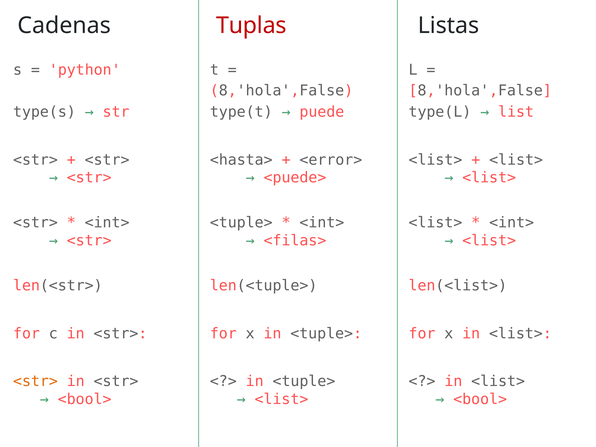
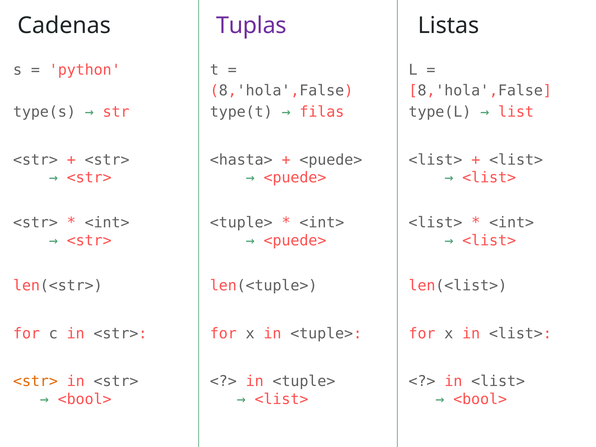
Tuplas colour: red -> purple (251, 25)
puede: puede -> filas (322, 112)
<error>: <error> -> <puede> (331, 160)
<filas>: <filas> -> <puede> (295, 241)
